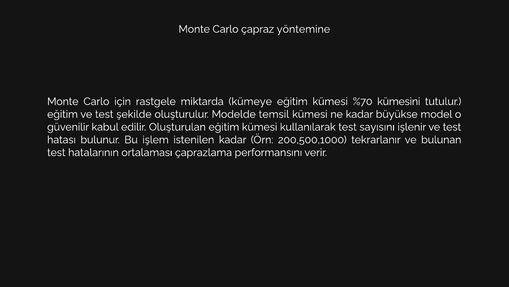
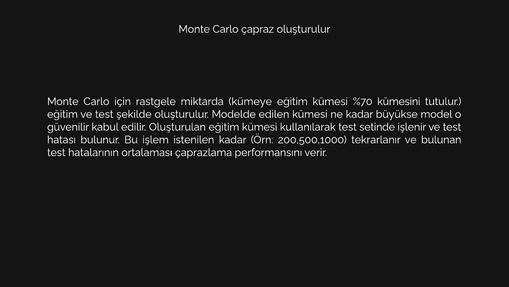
çapraz yöntemine: yöntemine -> oluşturulur (303, 29)
temsil: temsil -> edilen (274, 114)
sayısını: sayısını -> setinde (377, 127)
